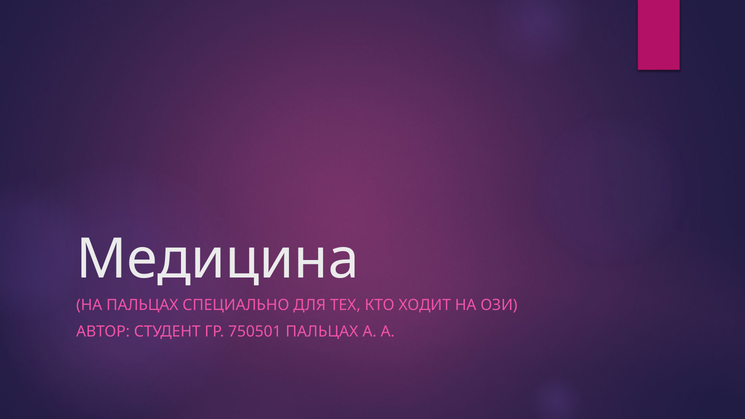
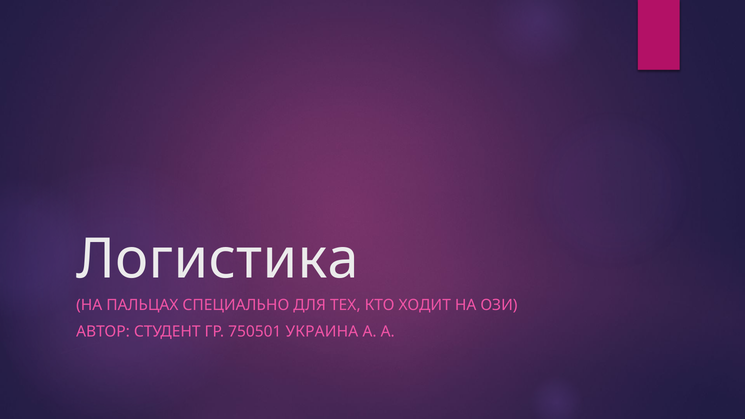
Медицина: Медицина -> Логистика (217, 260)
750501 ПАЛЬЦАХ: ПАЛЬЦАХ -> УКРАИНА (322, 332)
